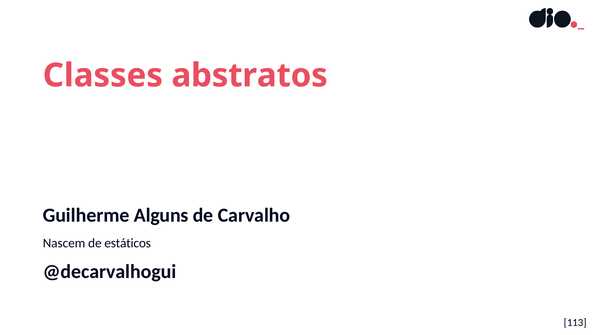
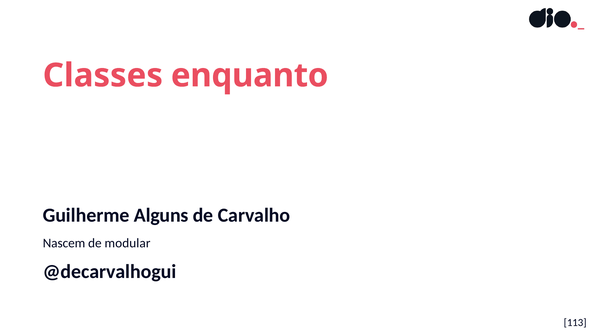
abstratos: abstratos -> enquanto (250, 75)
estáticos: estáticos -> modular (128, 243)
